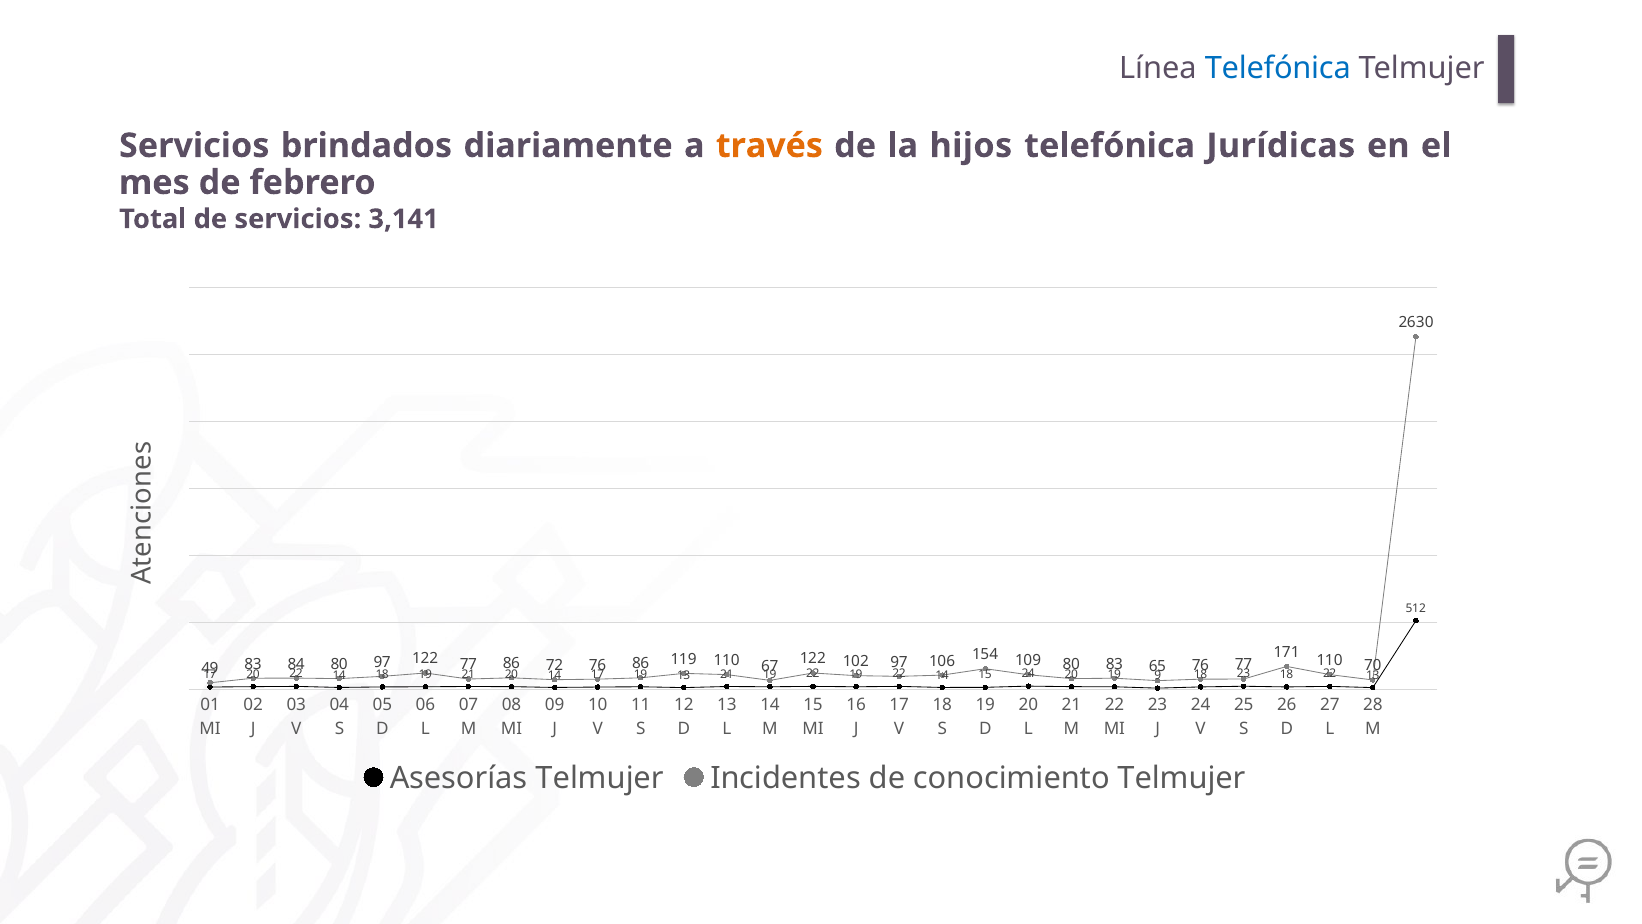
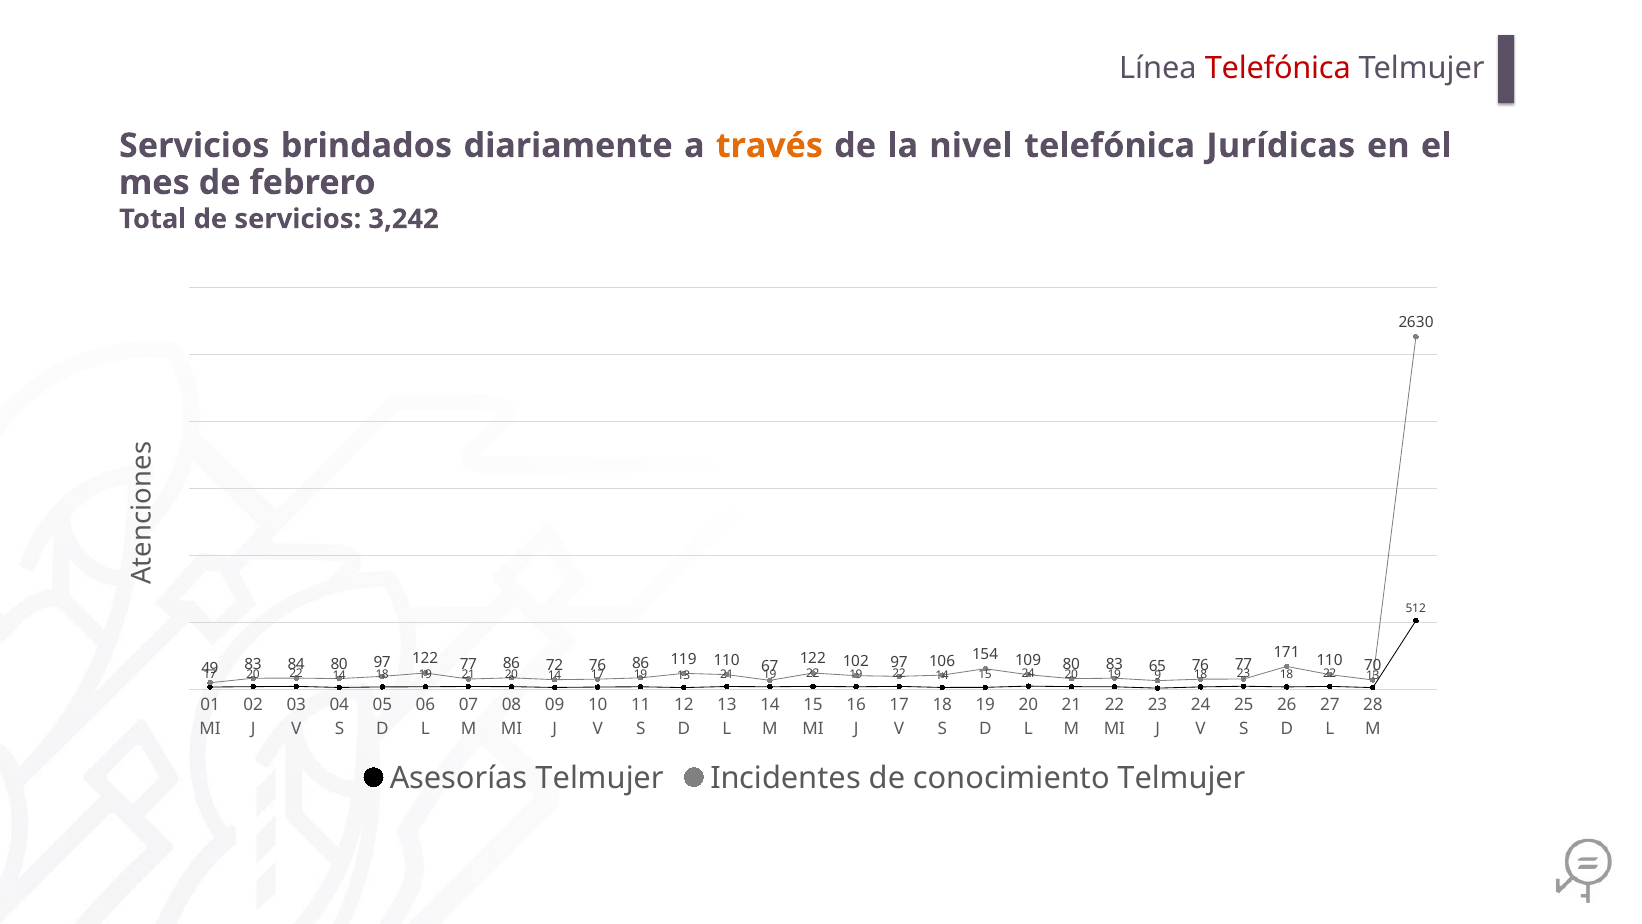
Telefónica colour: blue -> red (1278, 68)
hijos: hijos -> nivel (971, 146)
3,141: 3,141 -> 3,242 (404, 219)
